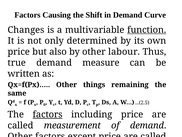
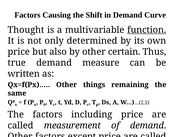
Changes: Changes -> Thought (26, 30)
labour: labour -> certain (124, 52)
factors underline: present -> none (48, 114)
